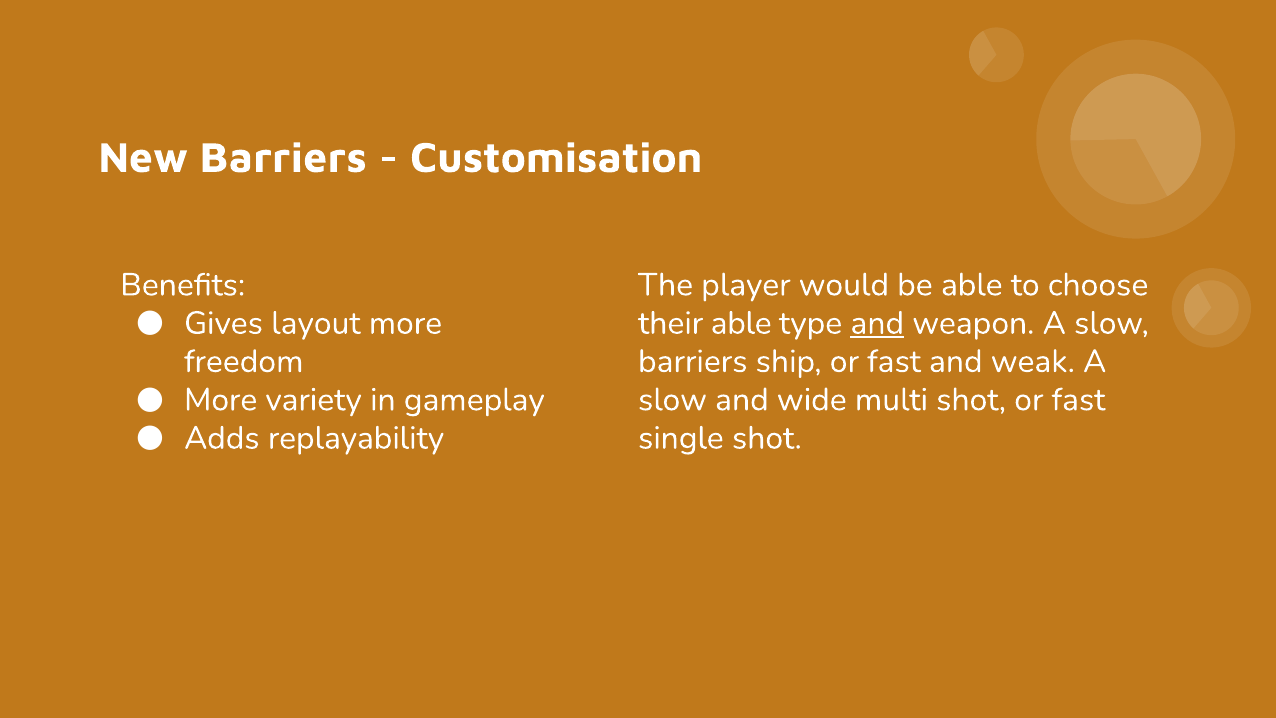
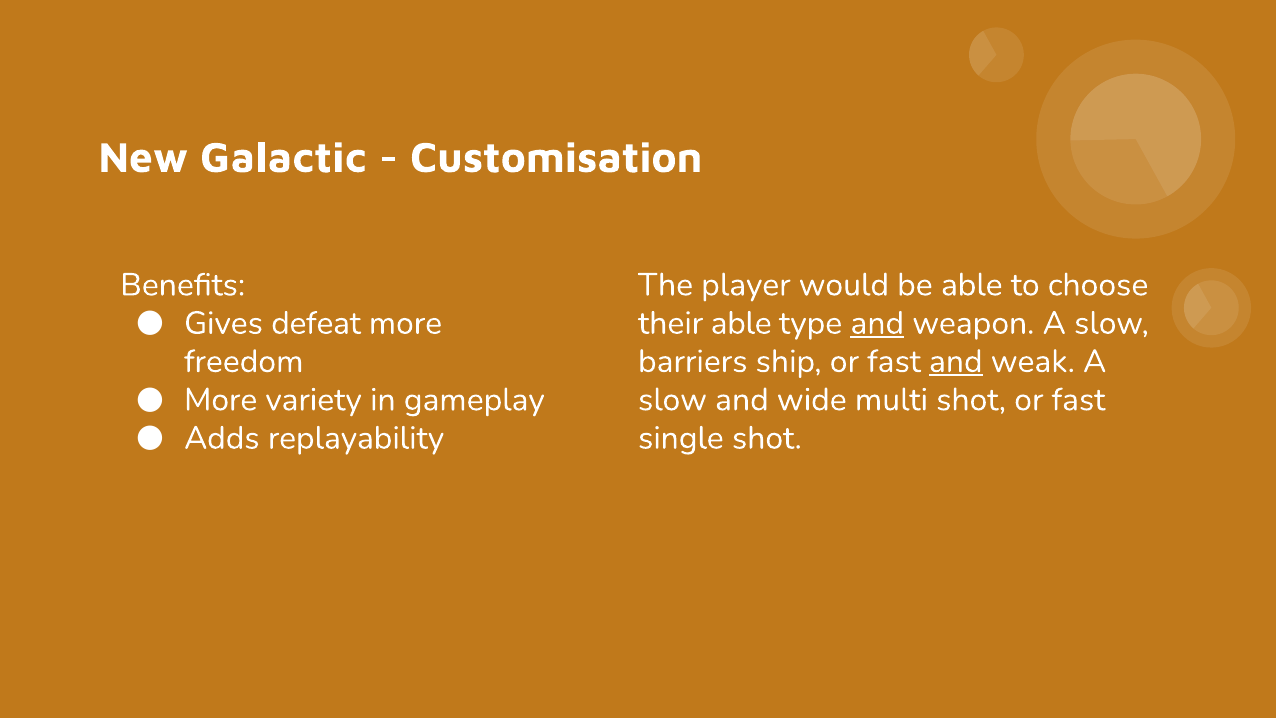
New Barriers: Barriers -> Galactic (283, 158)
layout: layout -> defeat (316, 323)
and underline: none -> present (956, 361)
